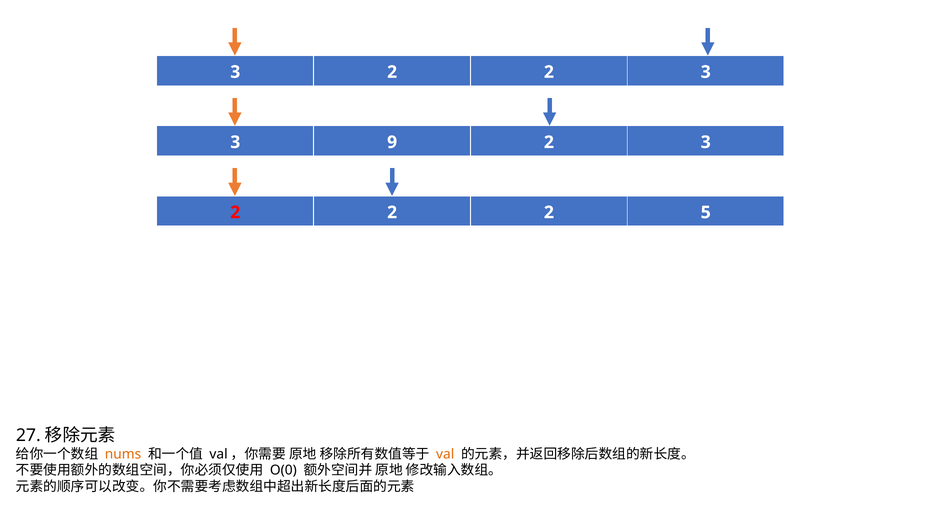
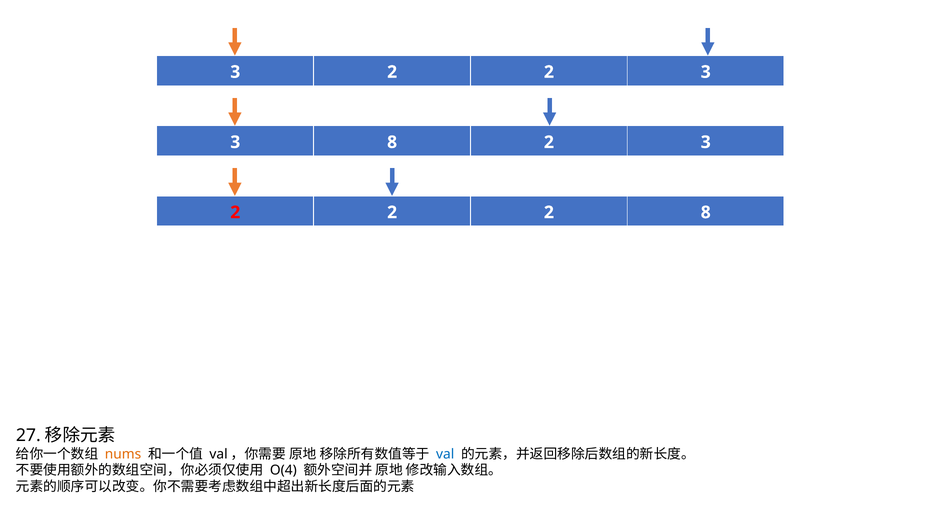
3 9: 9 -> 8 (392, 142)
2 5: 5 -> 8 (706, 213)
val colour: orange -> blue (445, 454)
O(0: O(0 -> O(4 (283, 471)
